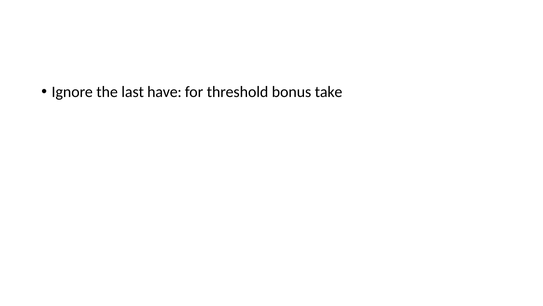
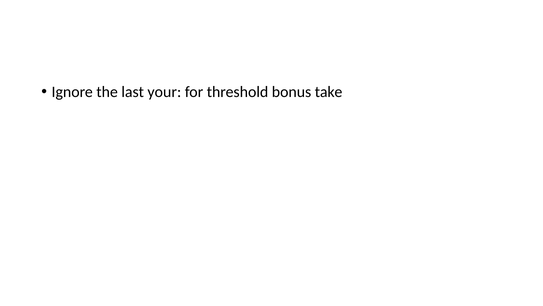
have: have -> your (164, 92)
